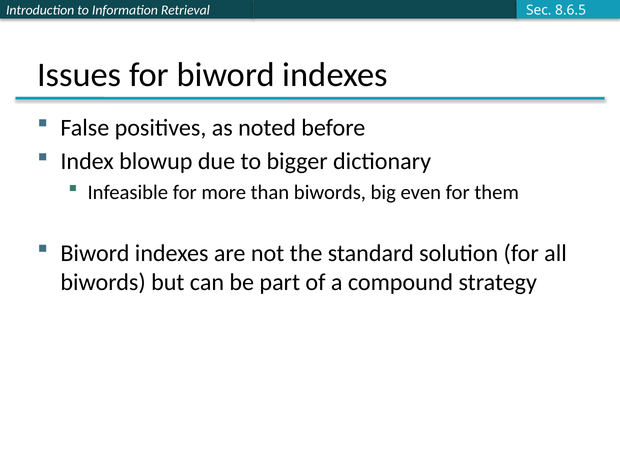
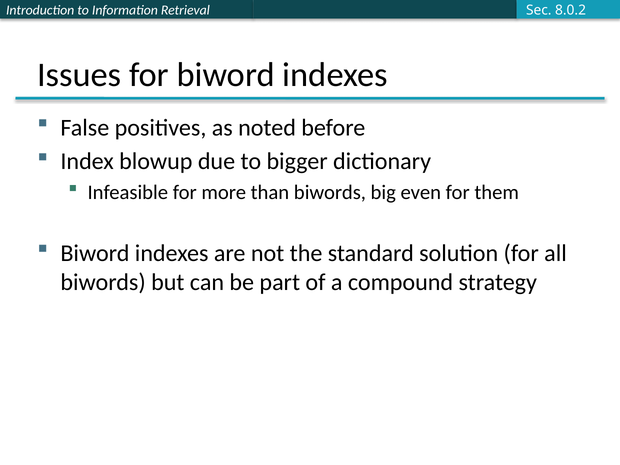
8.6.5: 8.6.5 -> 8.0.2 (571, 10)
